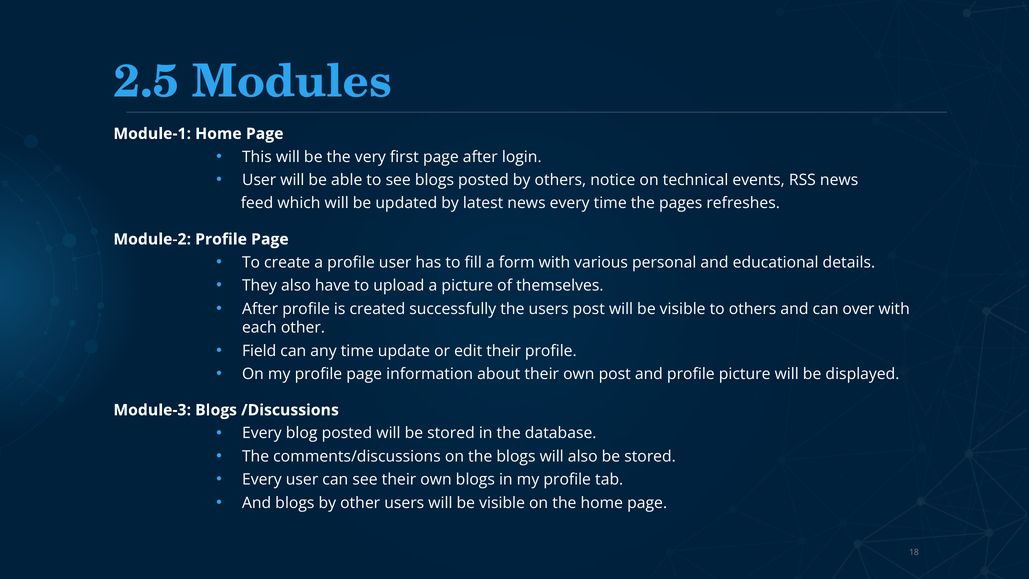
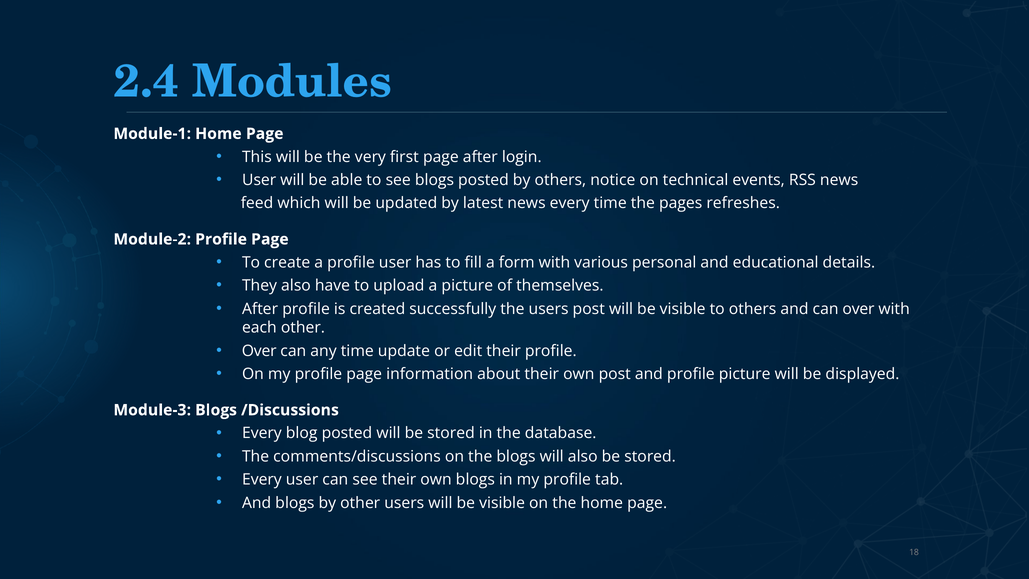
2.5: 2.5 -> 2.4 (146, 81)
Field: Field -> Over (259, 351)
